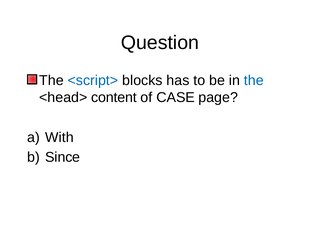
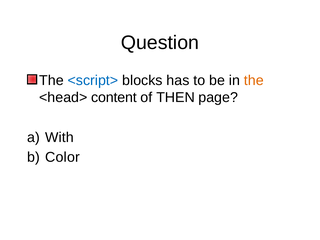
the colour: blue -> orange (254, 80)
CASE: CASE -> THEN (176, 98)
Since: Since -> Color (63, 157)
